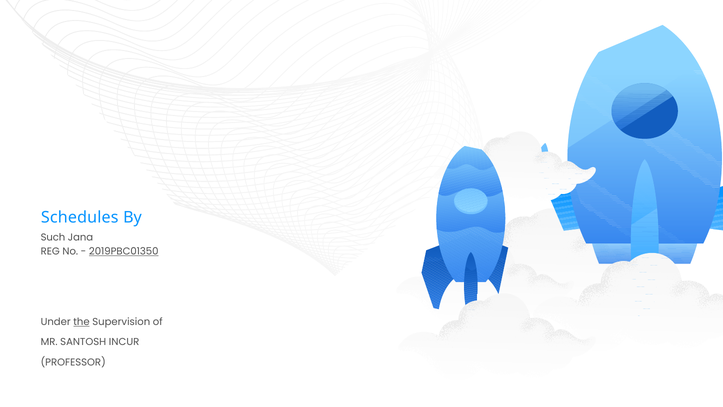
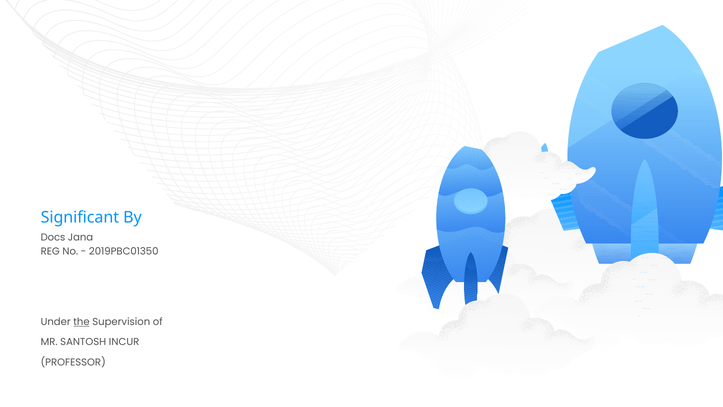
Schedules: Schedules -> Significant (80, 217)
Such: Such -> Docs (53, 237)
2019PBC01350 underline: present -> none (124, 251)
